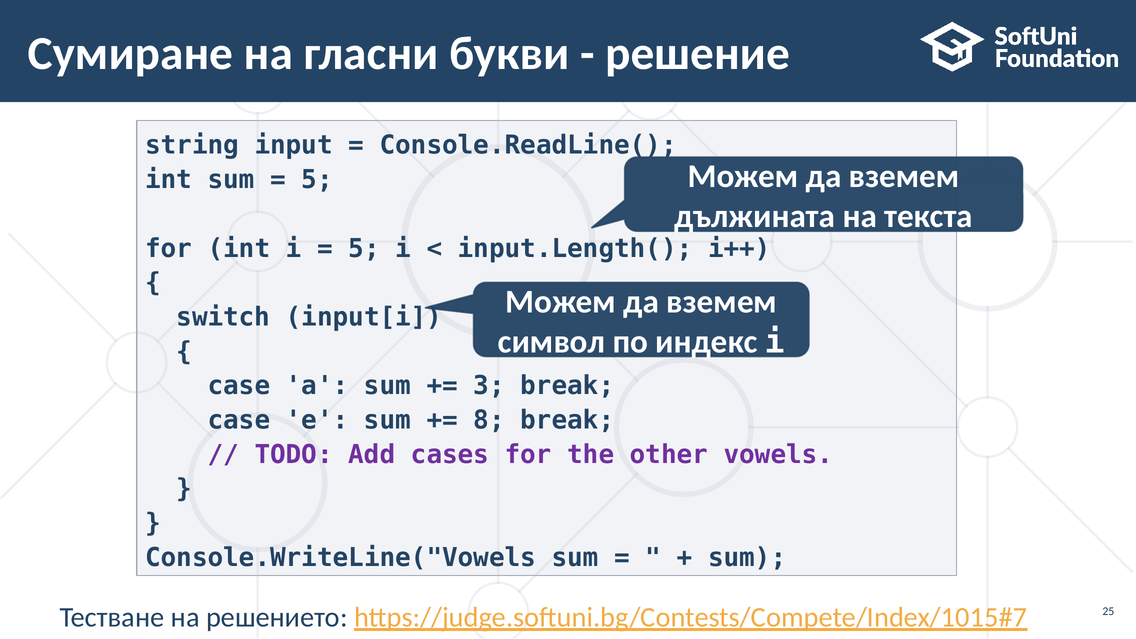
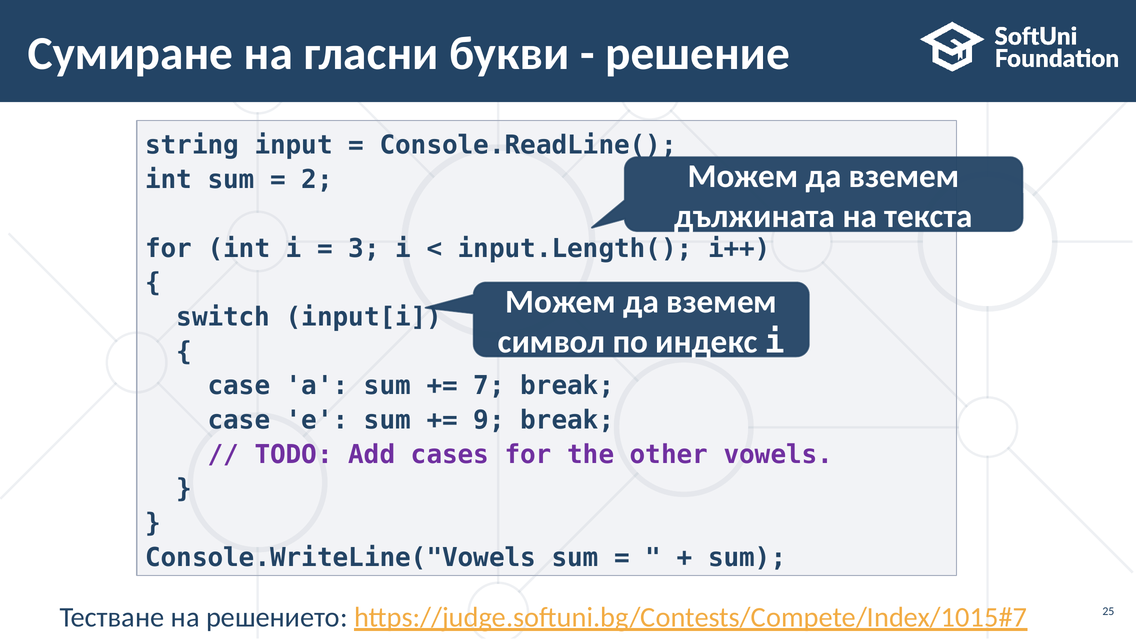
5: 5 -> 2 (317, 180)
5: 5 -> 3 (364, 249)
3: 3 -> 7 (489, 386)
8: 8 -> 9 (489, 420)
